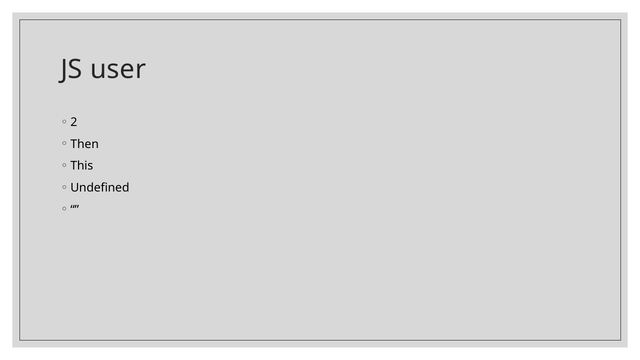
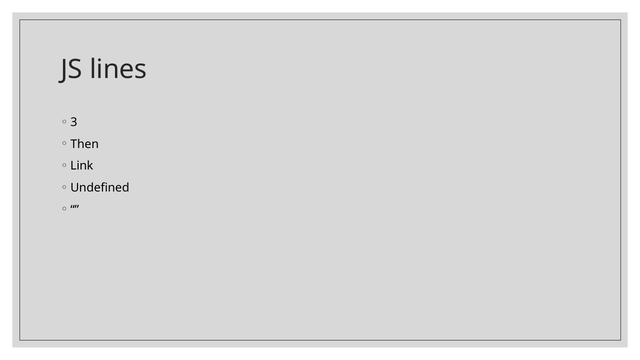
user: user -> lines (118, 70)
2: 2 -> 3 (74, 122)
This: This -> Link (82, 166)
